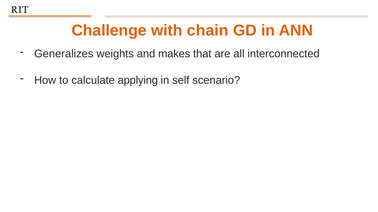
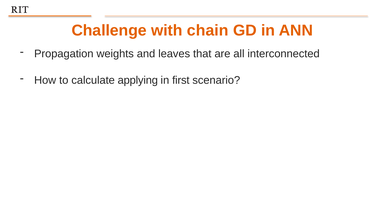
Generalizes: Generalizes -> Propagation (64, 54)
makes: makes -> leaves (174, 54)
self: self -> first (181, 80)
